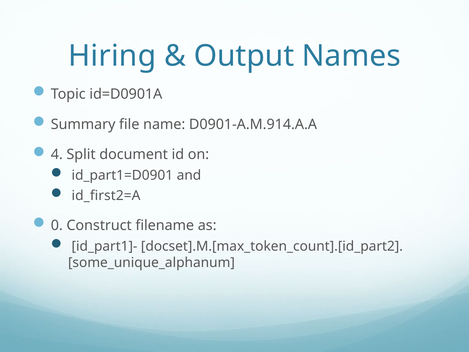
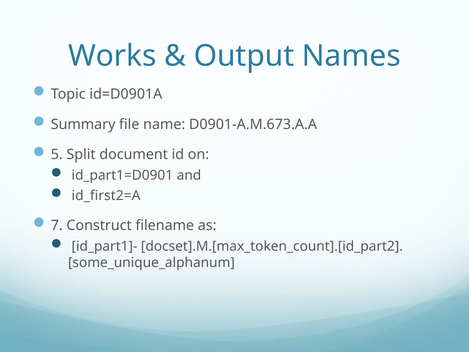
Hiring: Hiring -> Works (112, 56)
D0901-A.M.914.A.A: D0901-A.M.914.A.A -> D0901-A.M.673.A.A (253, 124)
4: 4 -> 5 (57, 154)
0: 0 -> 7 (57, 225)
